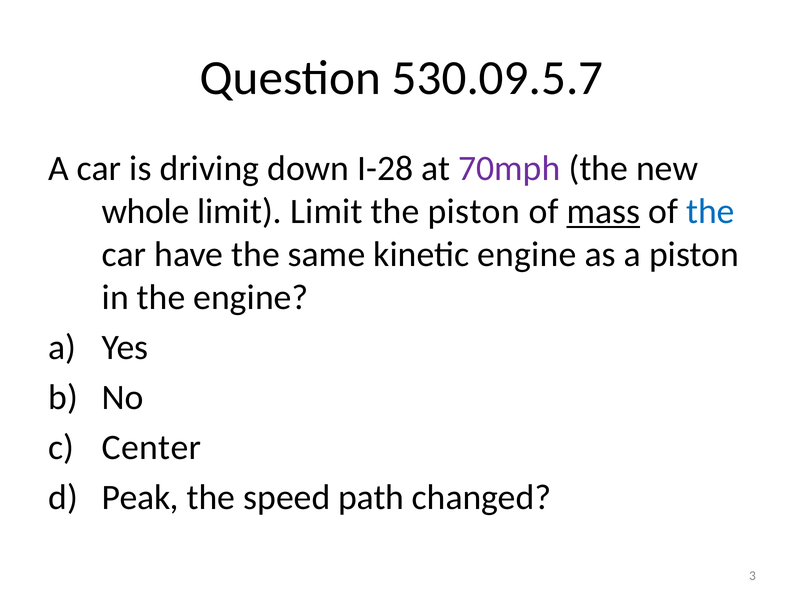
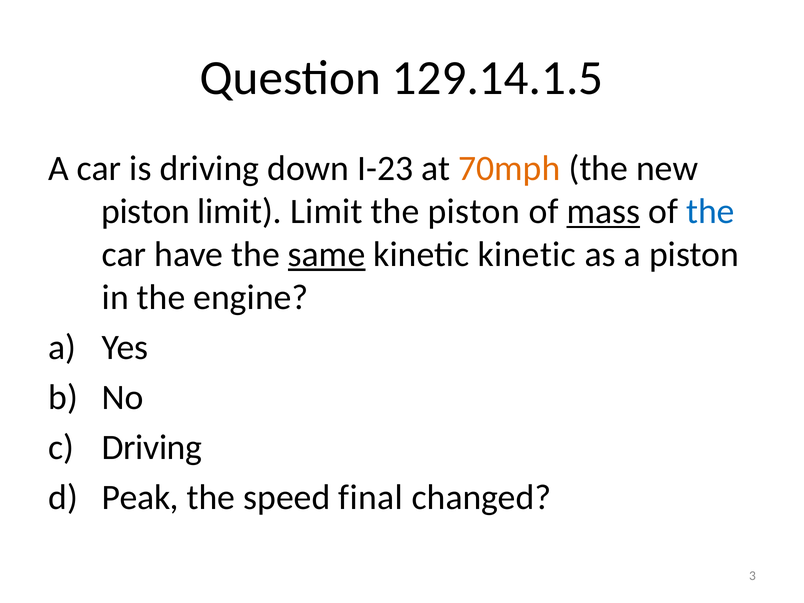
530.09.5.7: 530.09.5.7 -> 129.14.1.5 (498, 78)
I-28: I-28 -> I-23 (385, 169)
70mph colour: purple -> orange (509, 169)
whole: whole -> piston (146, 212)
same underline: none -> present (327, 254)
kinetic engine: engine -> kinetic (527, 254)
Center: Center -> Driving (152, 447)
path: path -> final (371, 498)
